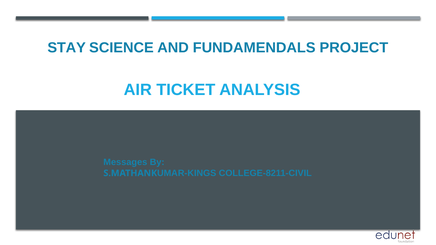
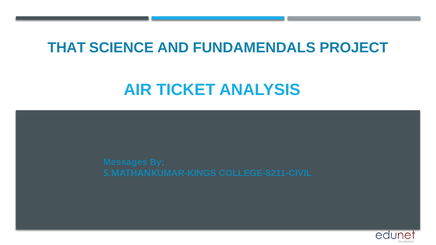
STAY: STAY -> THAT (67, 48)
